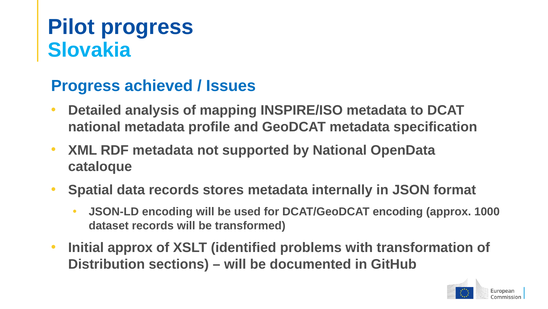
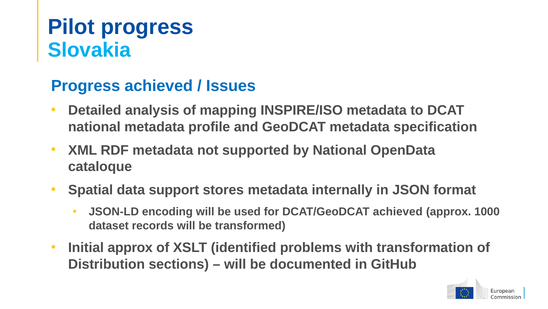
data records: records -> support (174, 190)
DCAT/GeoDCAT encoding: encoding -> achieved (398, 211)
